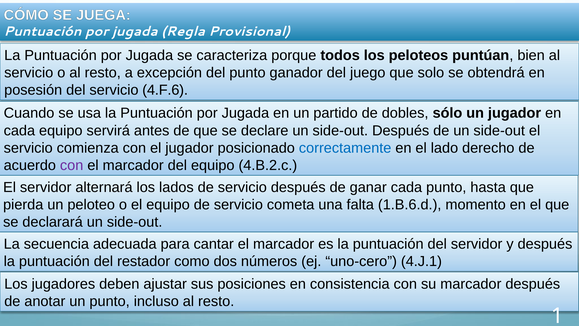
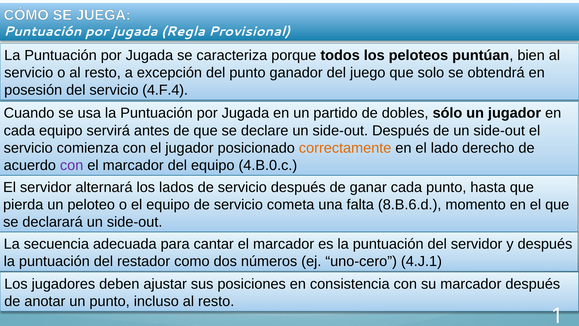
4.F.6: 4.F.6 -> 4.F.4 (165, 90)
correctamente colour: blue -> orange (345, 148)
4.B.2.c: 4.B.2.c -> 4.B.0.c (268, 165)
1.B.6.d: 1.B.6.d -> 8.B.6.d (410, 205)
